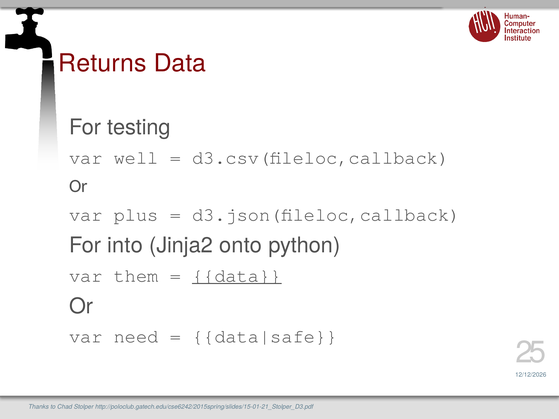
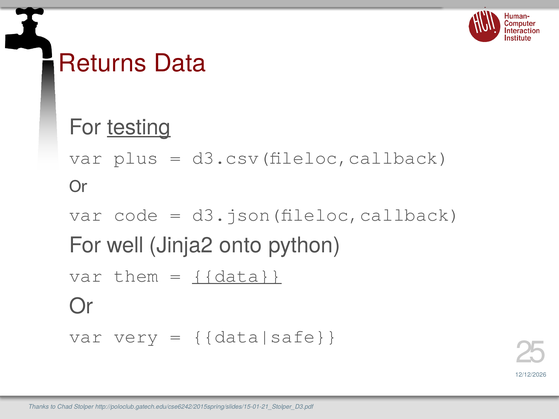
testing underline: none -> present (139, 127)
well: well -> plus (136, 158)
plus: plus -> code (136, 215)
into: into -> well (125, 245)
need: need -> very (136, 337)
